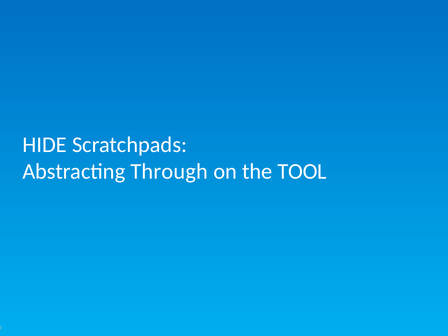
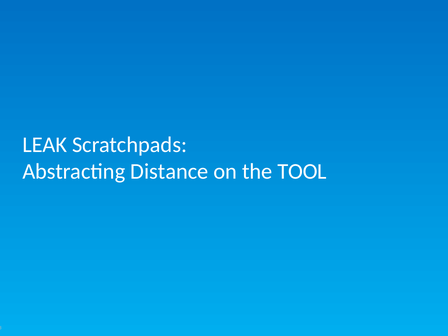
HIDE: HIDE -> LEAK (45, 145)
Through: Through -> Distance (169, 172)
